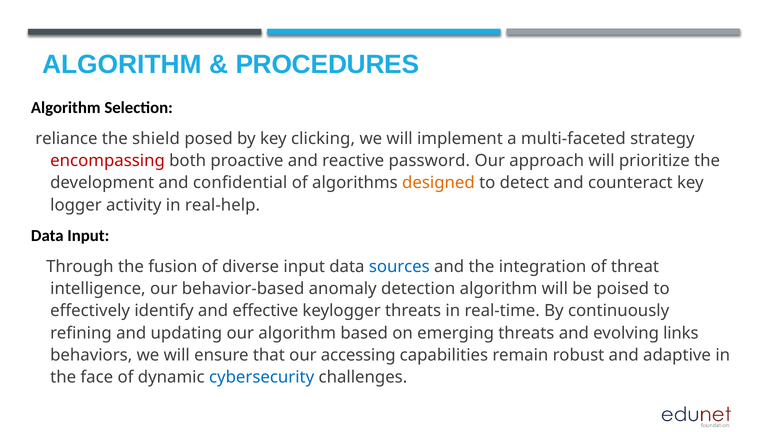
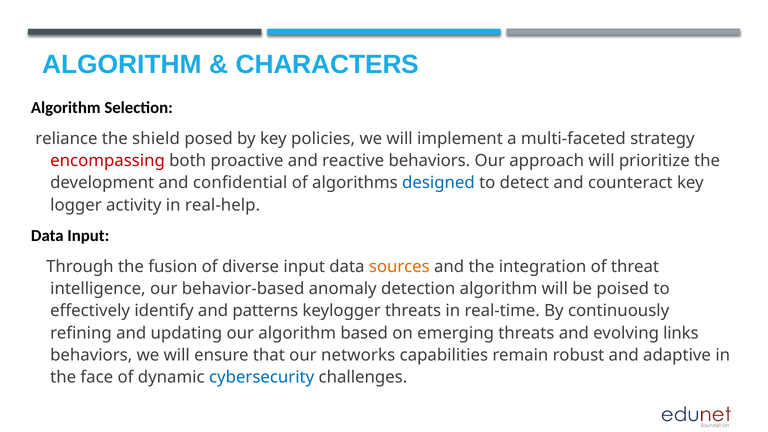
PROCEDURES: PROCEDURES -> CHARACTERS (327, 65)
clicking: clicking -> policies (323, 139)
reactive password: password -> behaviors (429, 161)
designed colour: orange -> blue (438, 183)
sources colour: blue -> orange (399, 267)
effective: effective -> patterns (265, 311)
accessing: accessing -> networks (358, 355)
